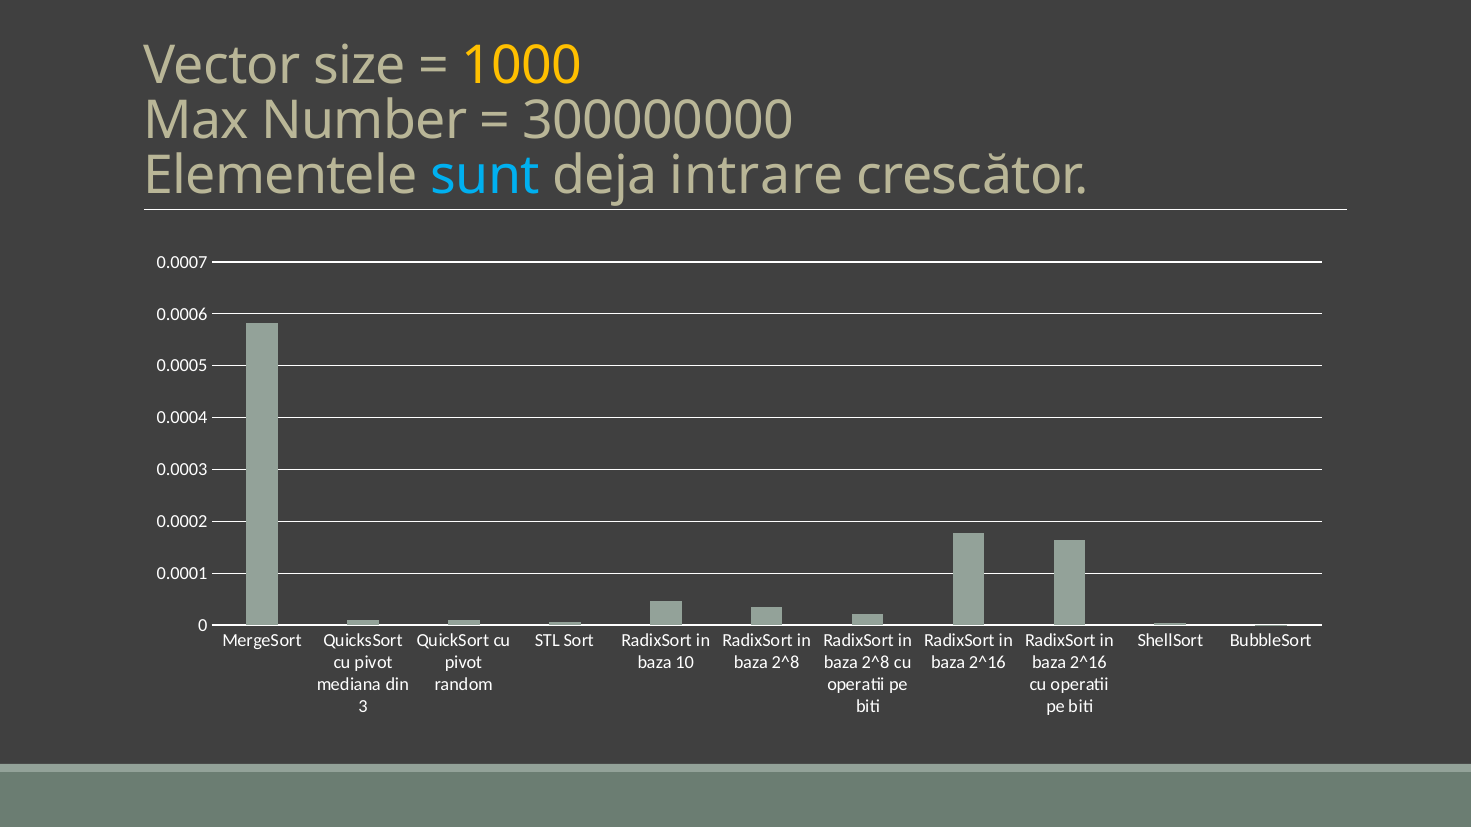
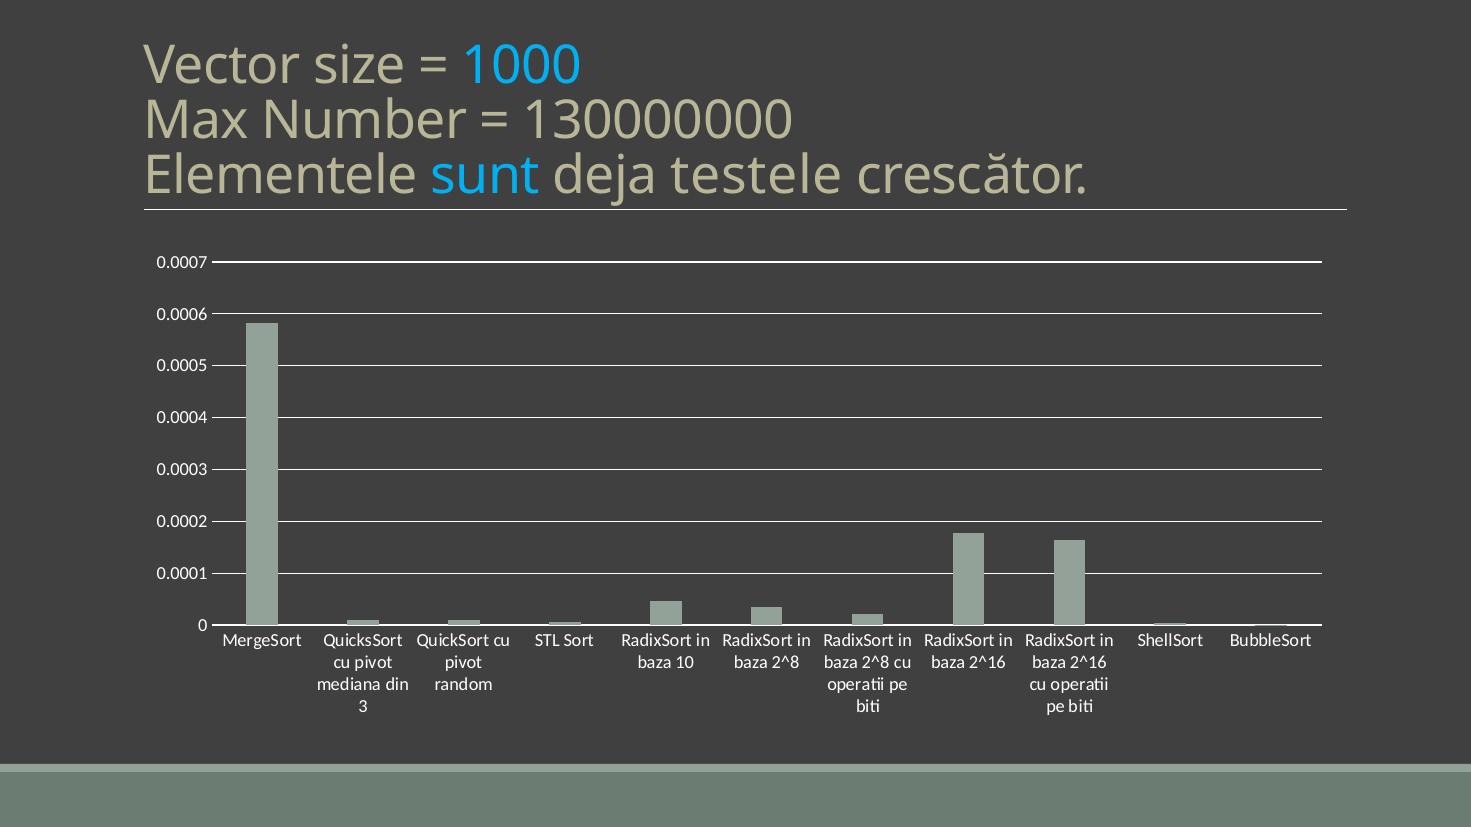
1000 colour: yellow -> light blue (522, 66)
300000000: 300000000 -> 130000000 (658, 121)
intrare: intrare -> testele (757, 176)
